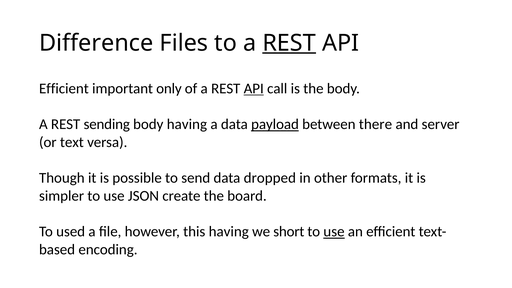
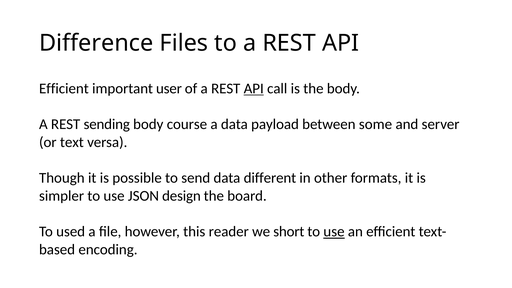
REST underline: present -> none (289, 43)
only: only -> user (169, 89)
body having: having -> course (187, 124)
payload underline: present -> none (275, 124)
there: there -> some (376, 124)
dropped: dropped -> different (270, 178)
create: create -> design (181, 196)
this having: having -> reader (229, 232)
